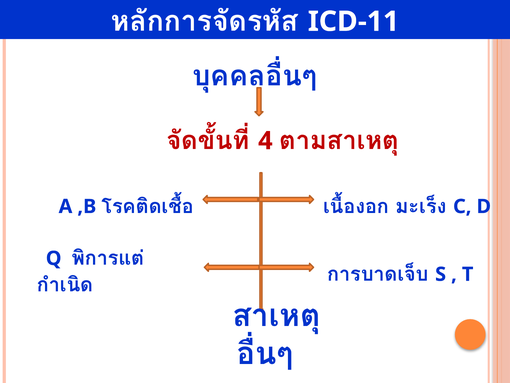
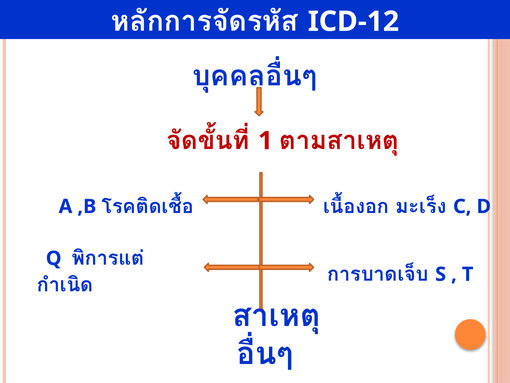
ICD-11: ICD-11 -> ICD-12 (353, 21)
4: 4 -> 1 (265, 141)
